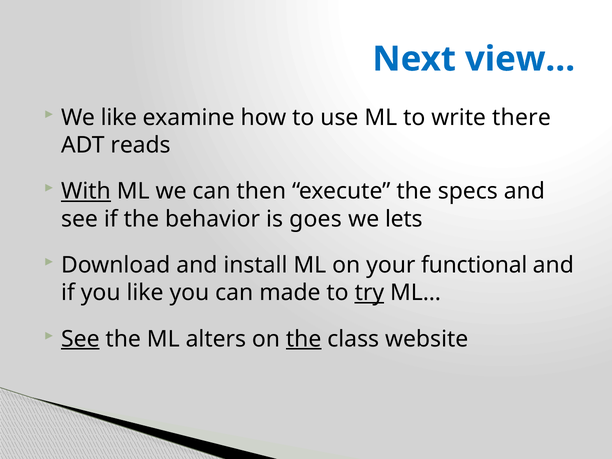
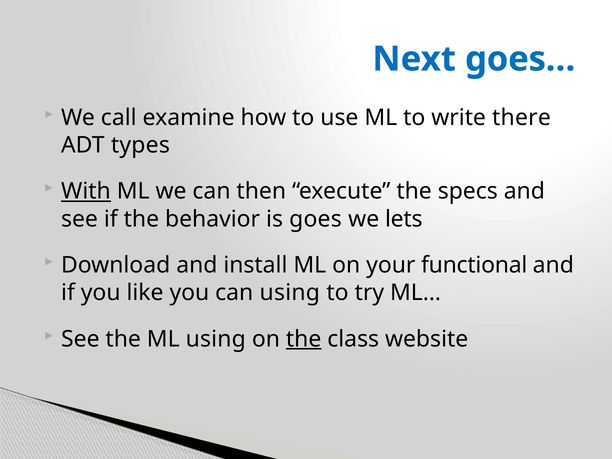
view…: view… -> goes… (520, 59)
We like: like -> call (119, 118)
reads: reads -> types (140, 145)
can made: made -> using (290, 293)
try underline: present -> none (369, 293)
See underline: present -> none (80, 339)
ML alters: alters -> using (216, 339)
